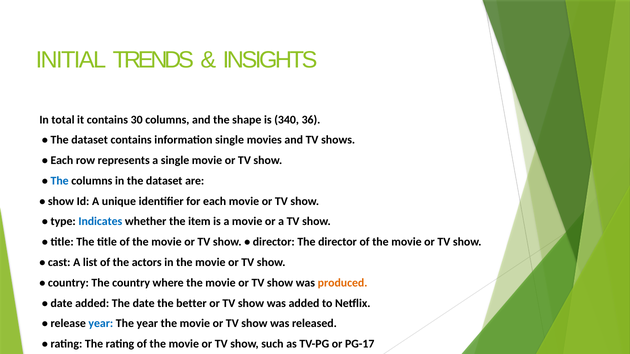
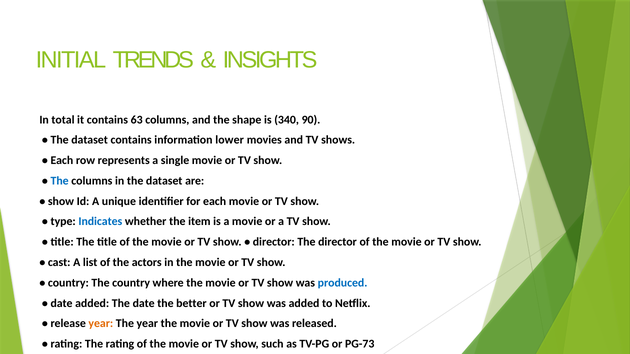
30: 30 -> 63 (137, 120)
36: 36 -> 90 (311, 120)
information single: single -> lower (230, 140)
produced colour: orange -> blue (343, 283)
year colour: blue -> orange (101, 324)
PG-17: PG-17 -> PG-73 (360, 344)
